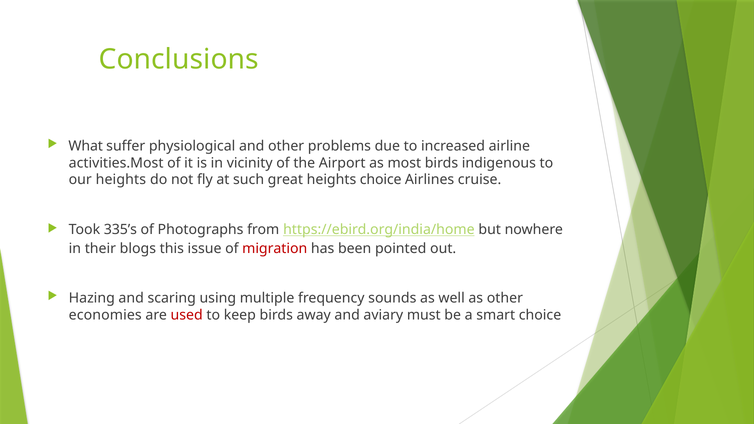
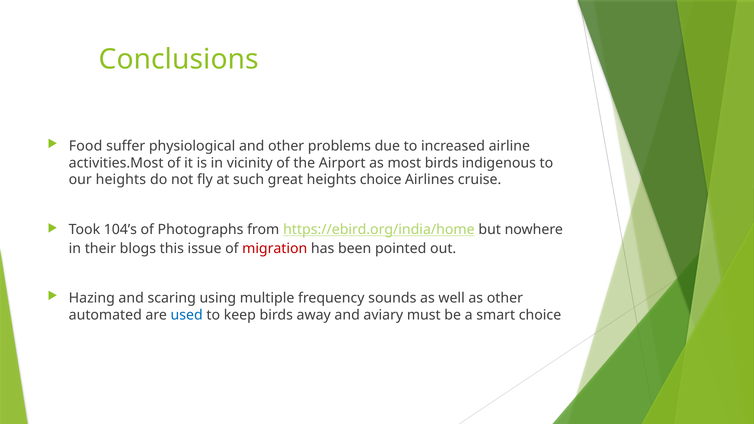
What: What -> Food (86, 146)
335’s: 335’s -> 104’s (120, 230)
economies: economies -> automated (105, 315)
used colour: red -> blue (187, 315)
